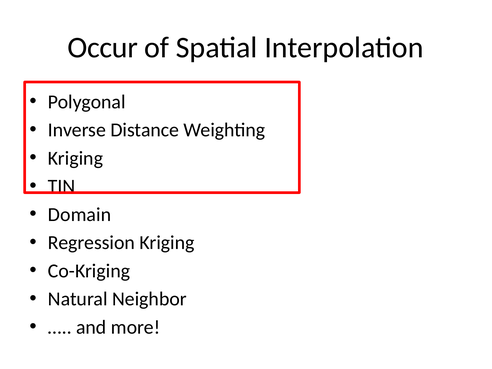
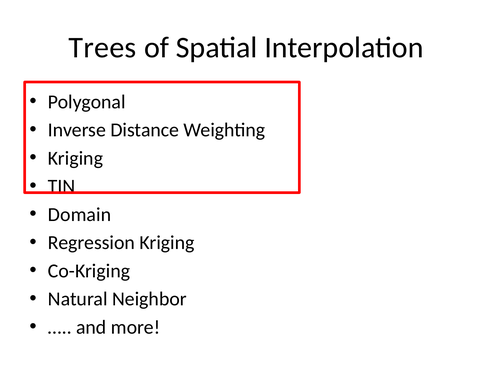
Occur: Occur -> Trees (102, 48)
